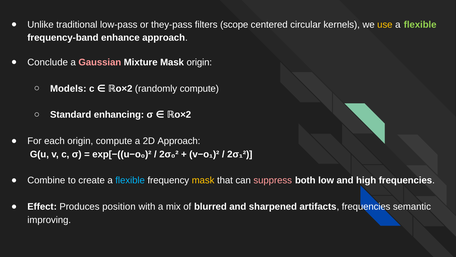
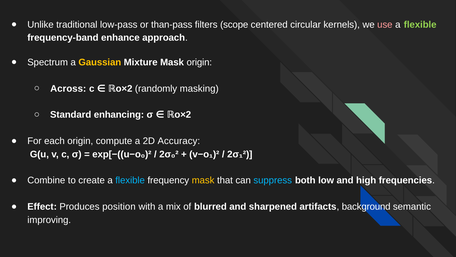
they-pass: they-pass -> than-pass (172, 25)
use colour: yellow -> pink (385, 25)
Conclude: Conclude -> Spectrum (48, 62)
Gaussian colour: pink -> yellow (100, 62)
Models: Models -> Across (68, 88)
randomly compute: compute -> masking (199, 88)
2D Approach: Approach -> Accuracy (179, 141)
suppress colour: pink -> light blue (273, 180)
artifacts frequencies: frequencies -> background (366, 206)
